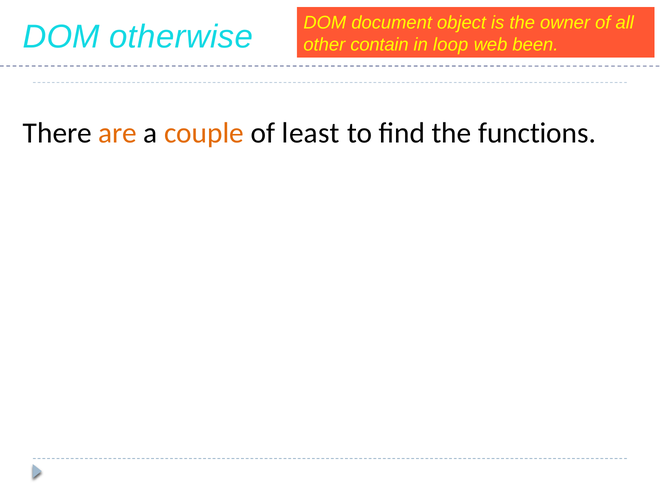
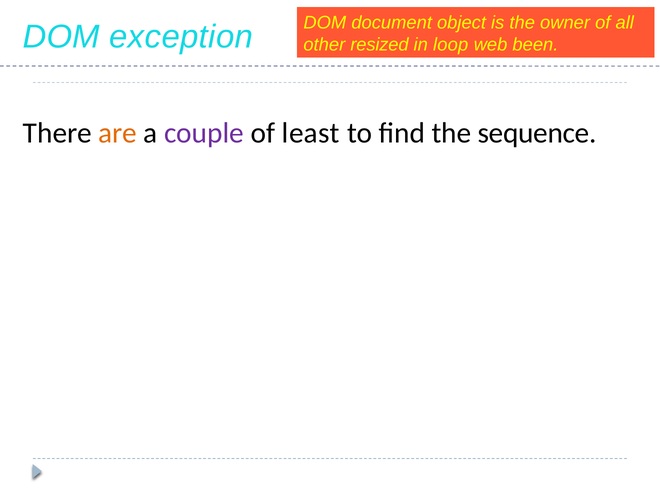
otherwise: otherwise -> exception (181, 37)
contain: contain -> resized (379, 45)
couple colour: orange -> purple (204, 133)
functions: functions -> sequence (537, 133)
